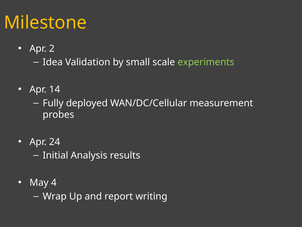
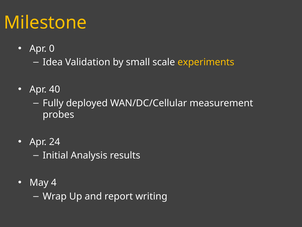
2: 2 -> 0 (52, 49)
experiments colour: light green -> yellow (206, 62)
14: 14 -> 40 (55, 89)
